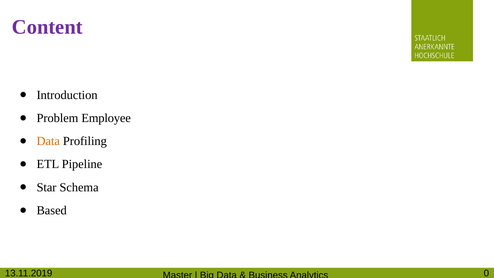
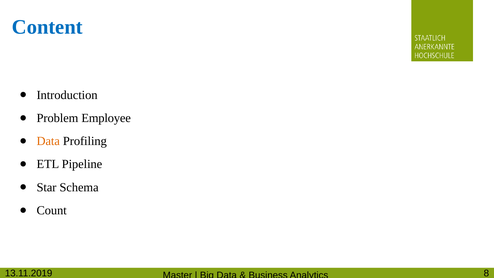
Content colour: purple -> blue (47, 27)
Based: Based -> Count (52, 210)
0: 0 -> 8 (486, 273)
